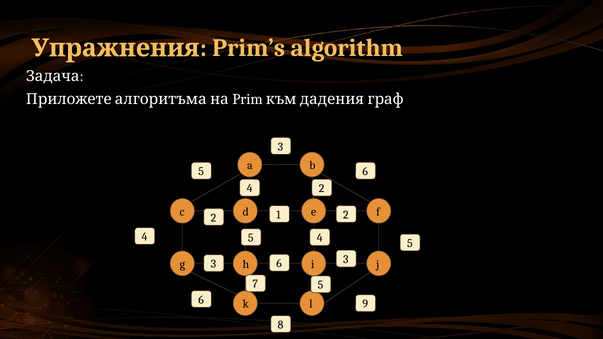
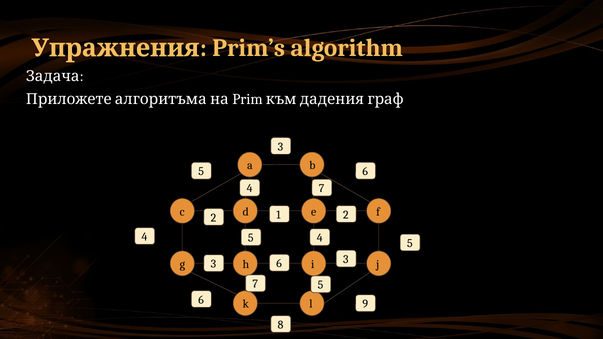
4 2: 2 -> 7 (322, 189)
